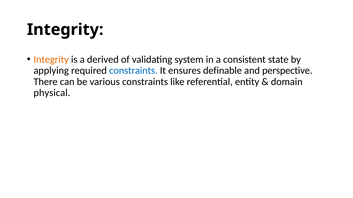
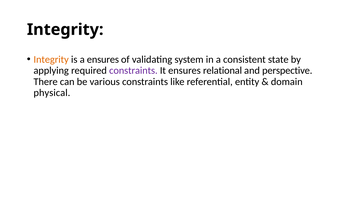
a derived: derived -> ensures (103, 60)
constraints colour: blue -> purple (133, 71)
definable: definable -> relational (222, 71)
